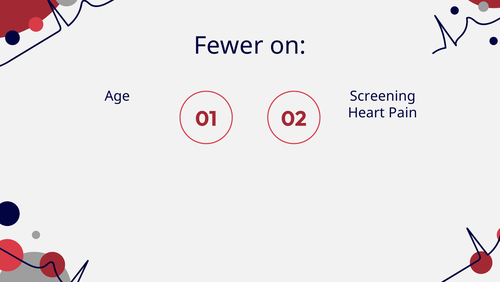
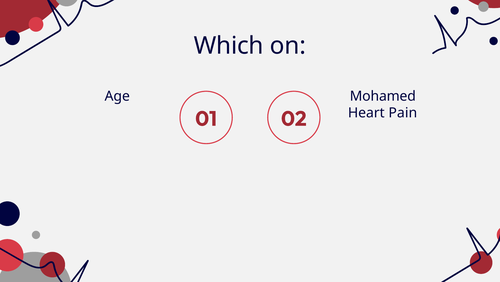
Fewer: Fewer -> Which (229, 46)
Screening: Screening -> Mohamed (383, 96)
